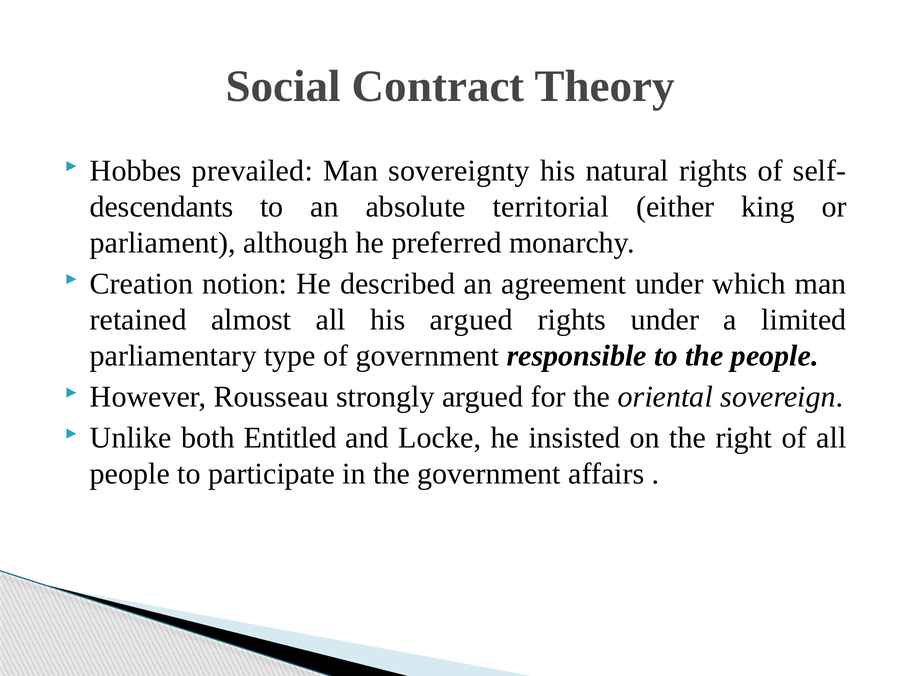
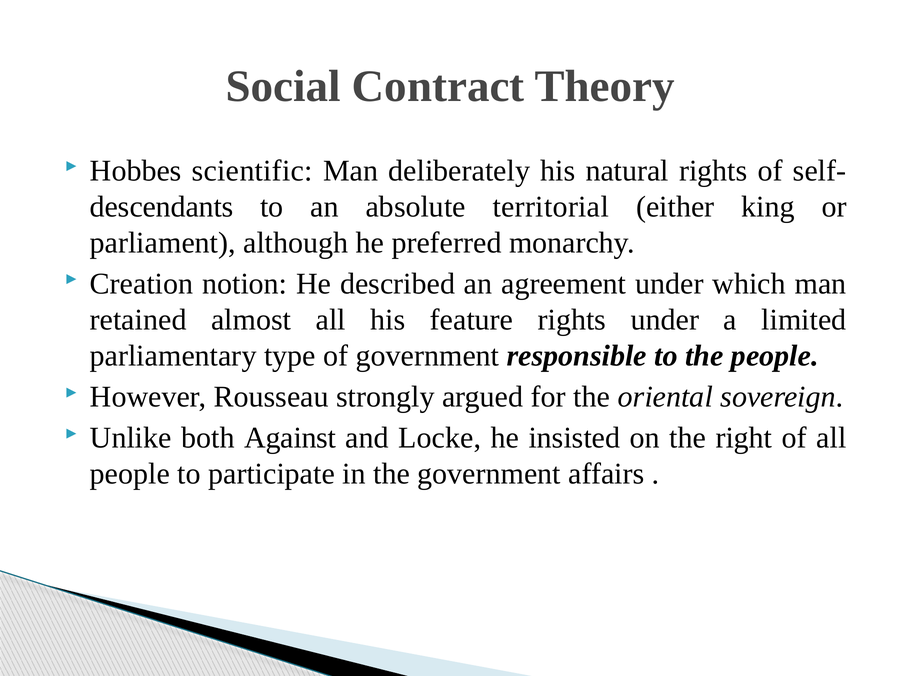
prevailed: prevailed -> scientific (252, 171)
sovereignty: sovereignty -> deliberately (459, 171)
his argued: argued -> feature (472, 320)
Entitled: Entitled -> Against (290, 438)
